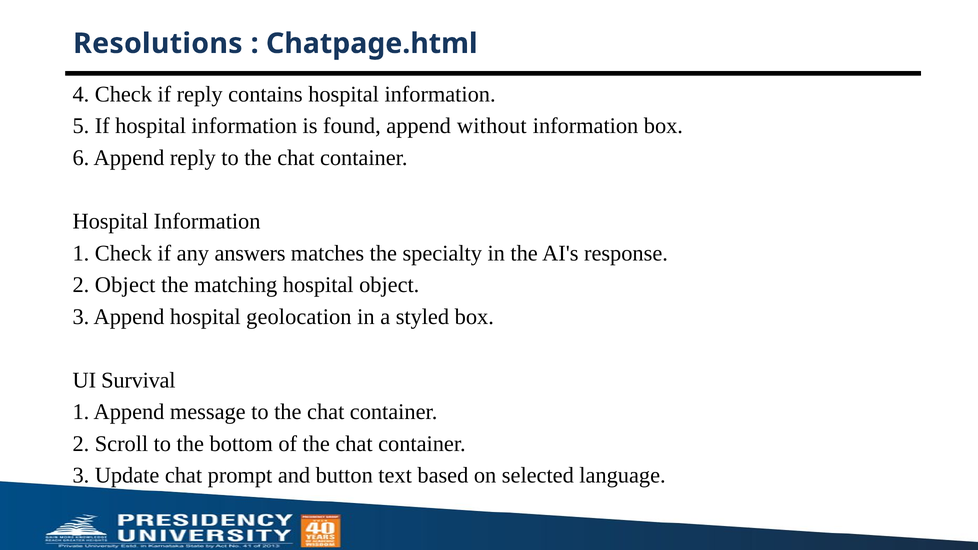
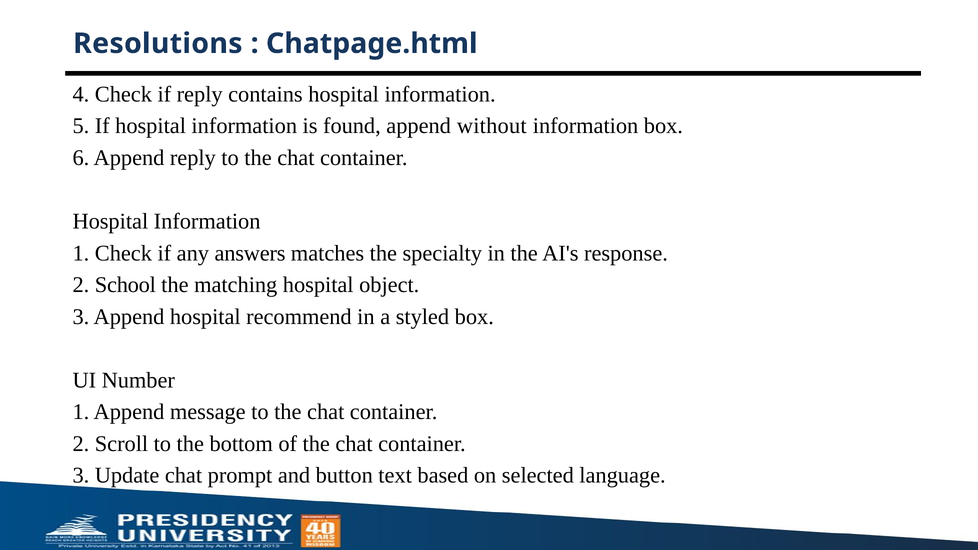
2 Object: Object -> School (125, 285)
geolocation: geolocation -> recommend (299, 317)
Survival: Survival -> Number (138, 380)
